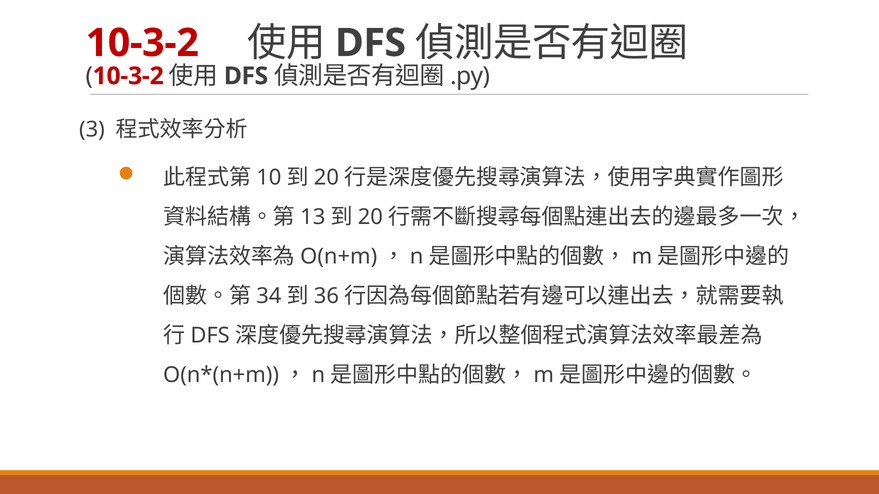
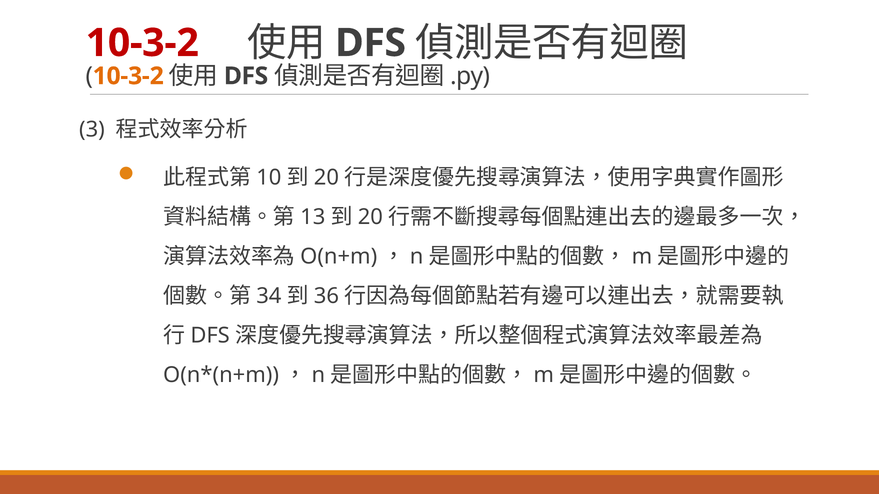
10-3-2 colour: red -> orange (128, 76)
